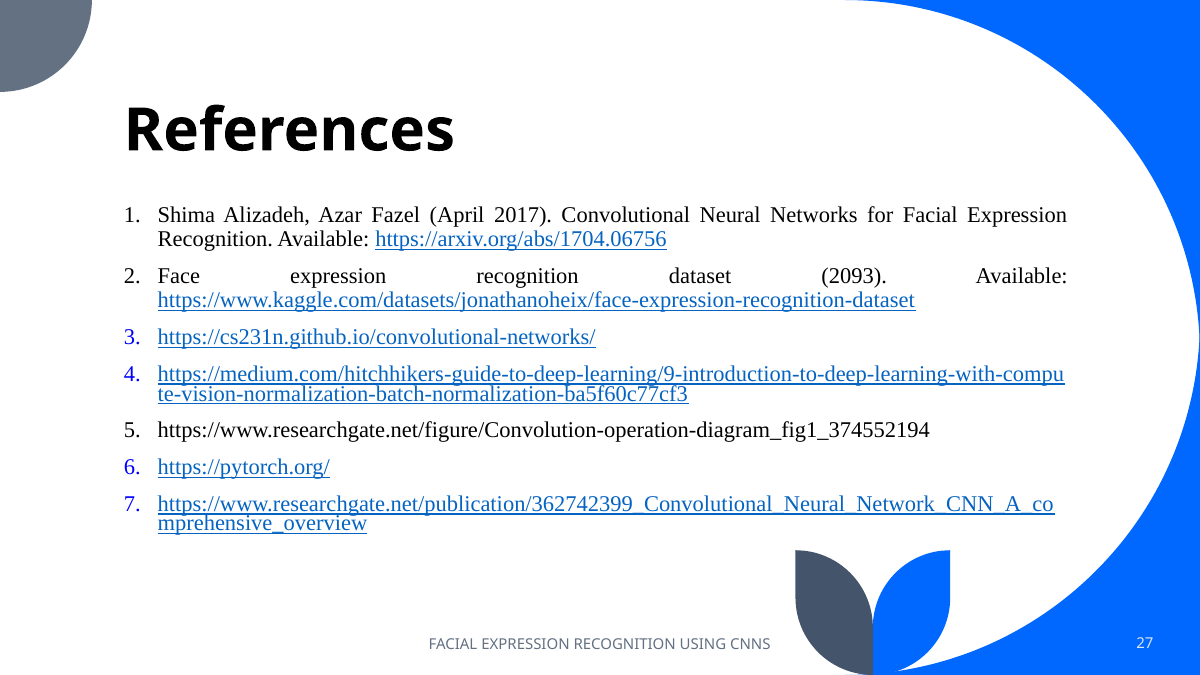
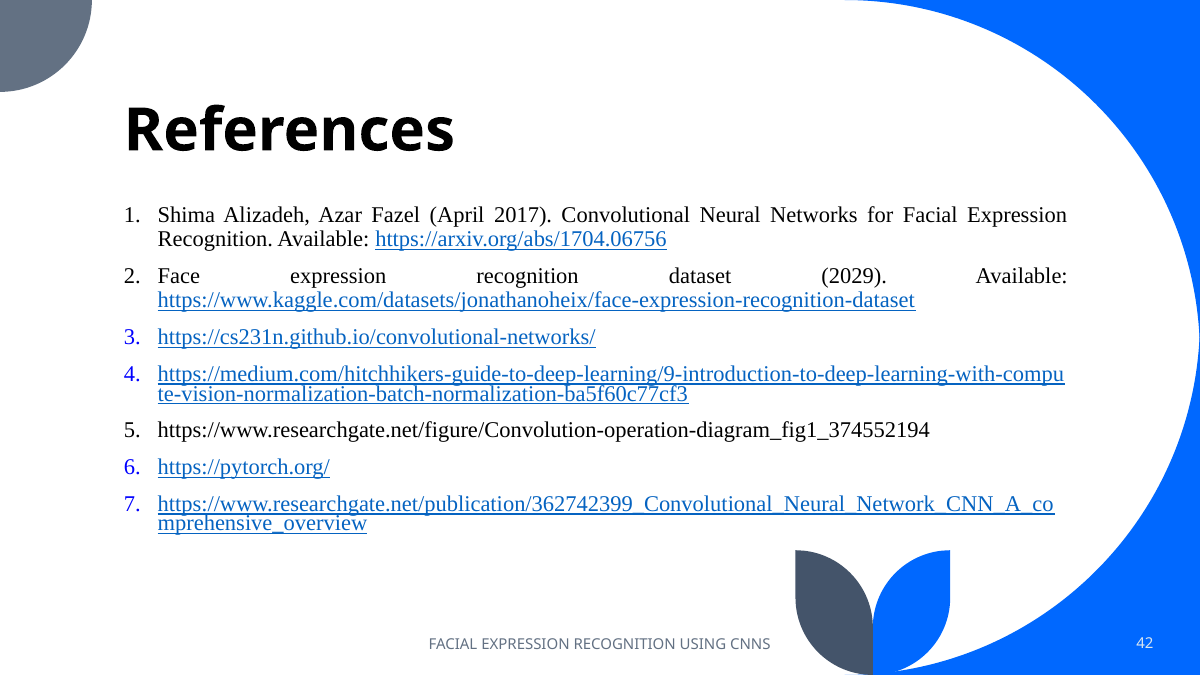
2093: 2093 -> 2029 (854, 276)
27: 27 -> 42 (1145, 643)
